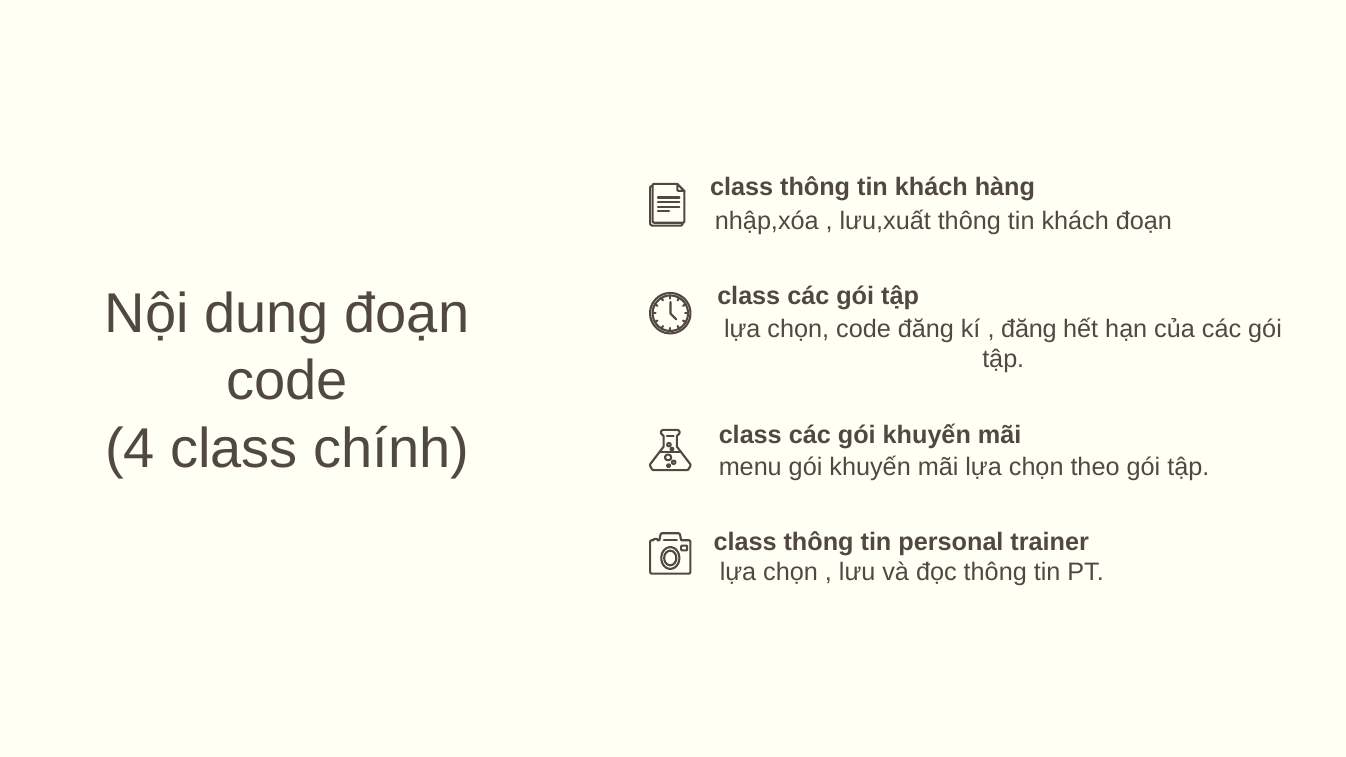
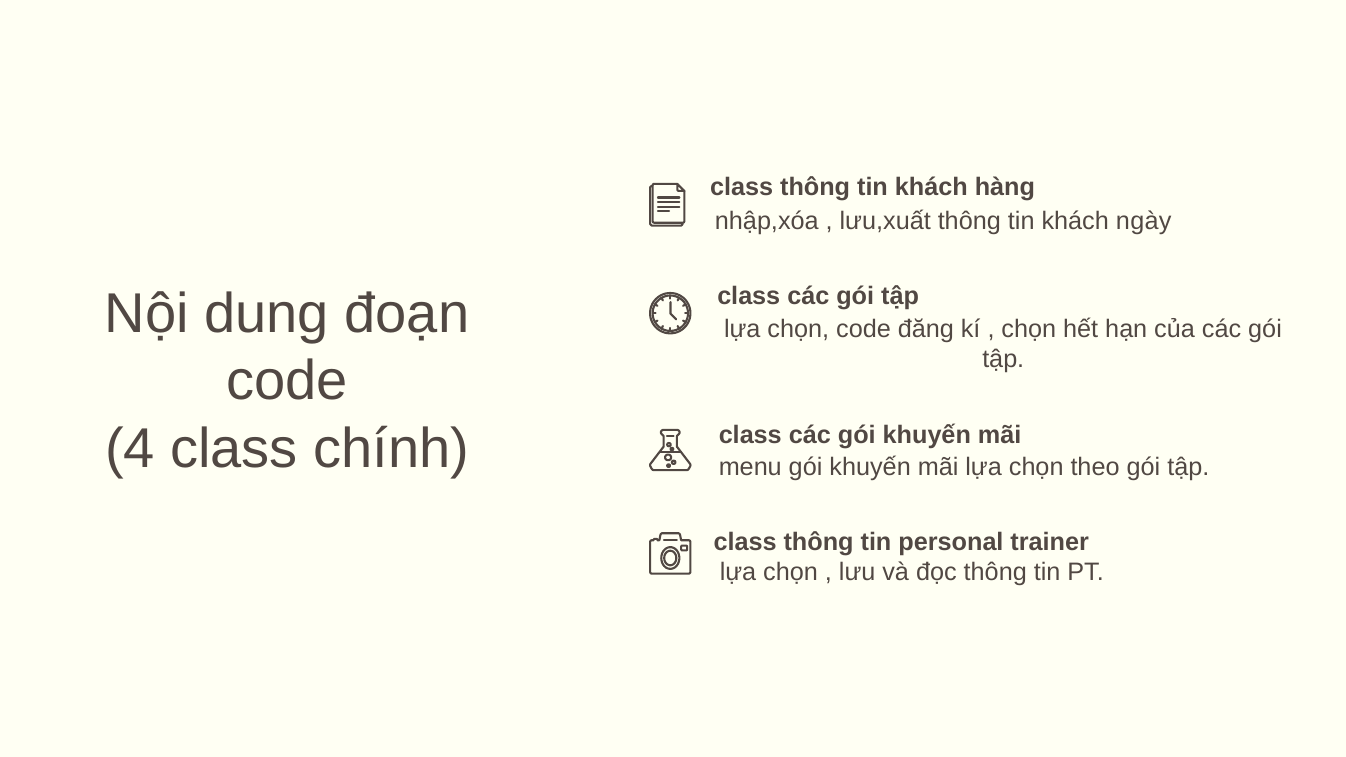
khách đoạn: đoạn -> ngày (1144, 221)
đăng: đăng -> chọn (1029, 329)
